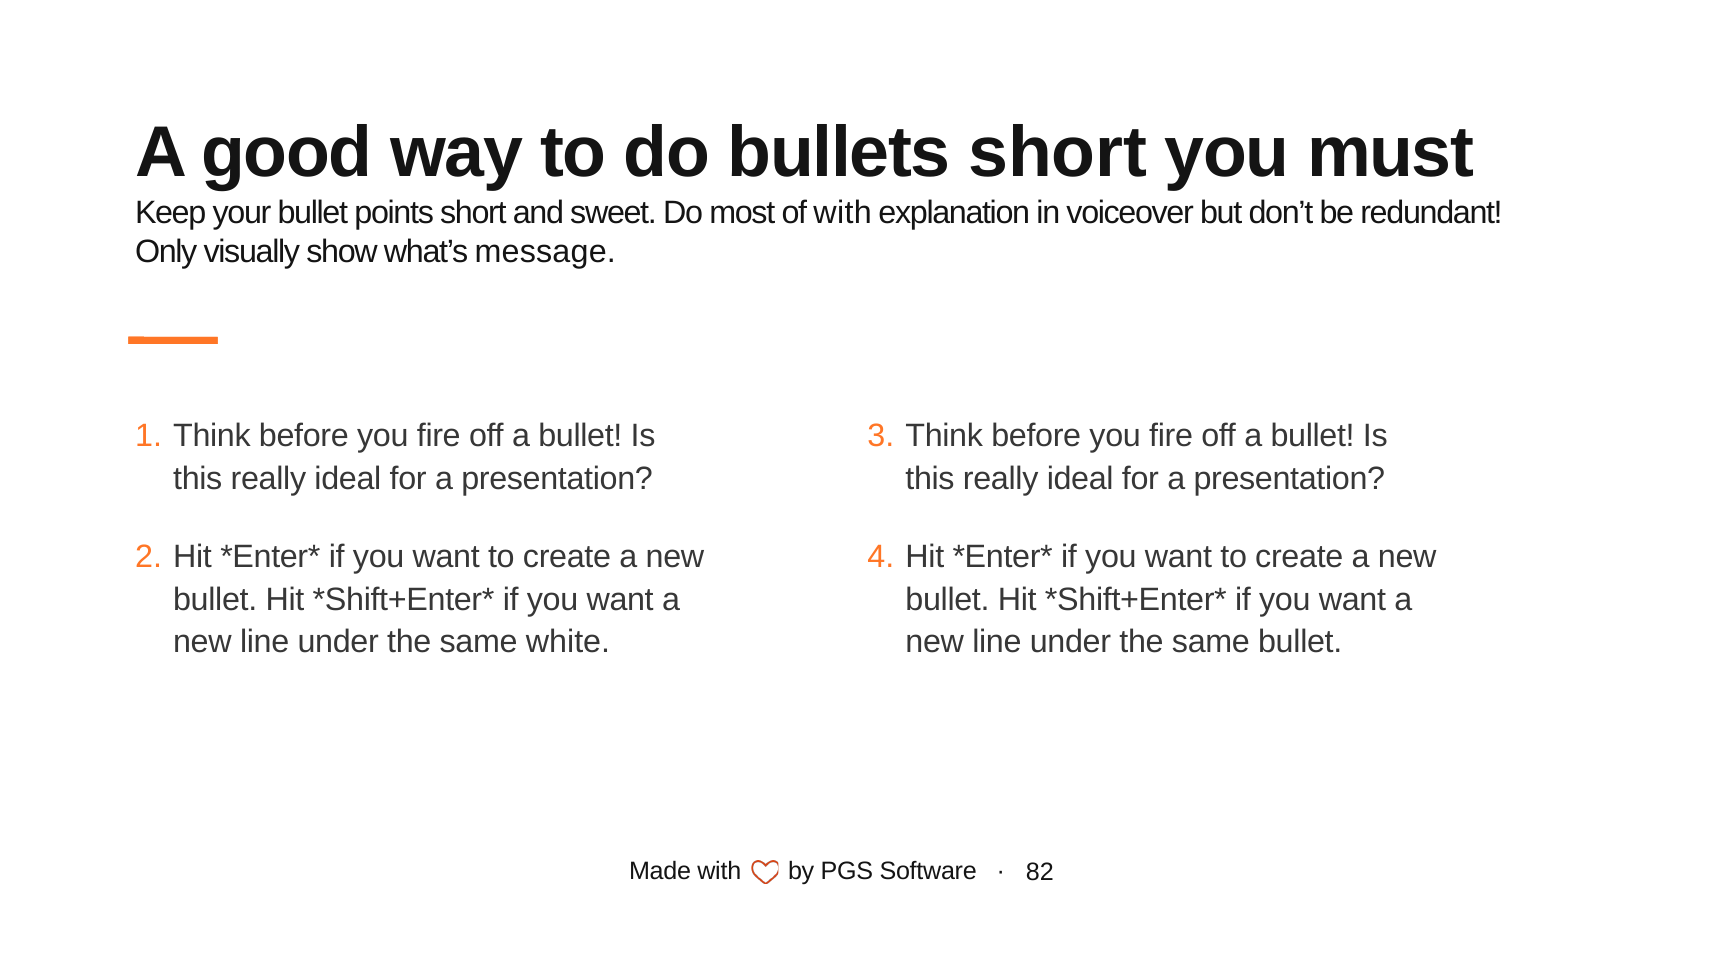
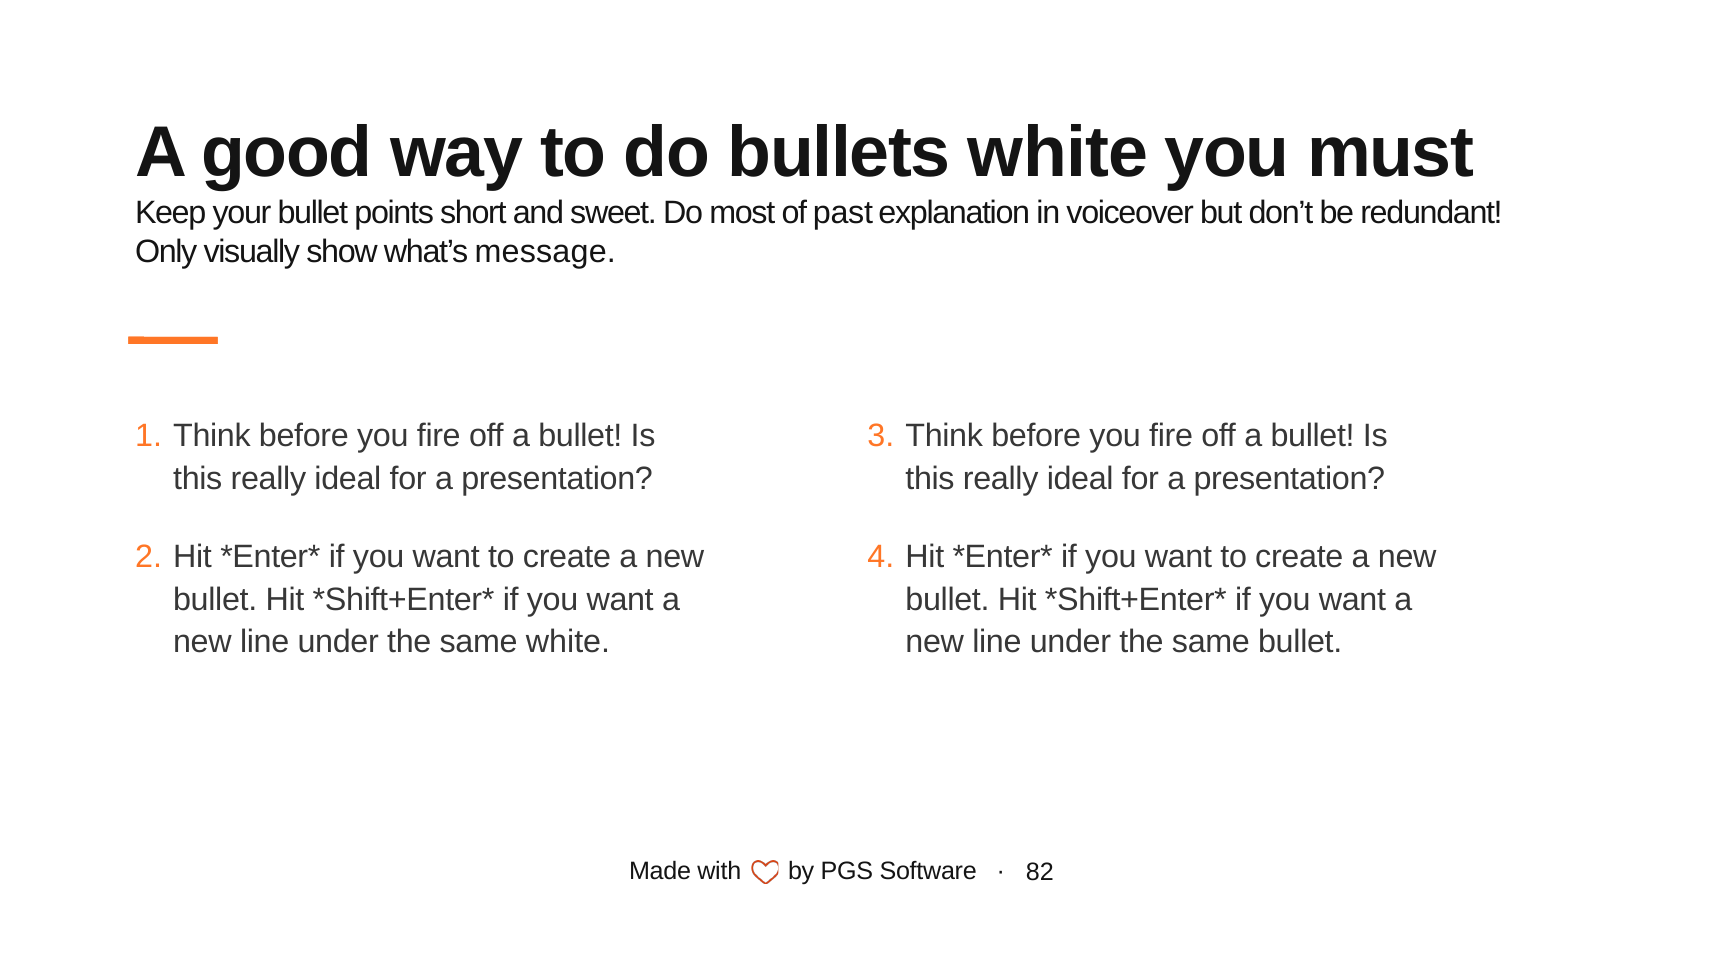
bullets short: short -> white (1058, 153)
of with: with -> past (843, 213)
